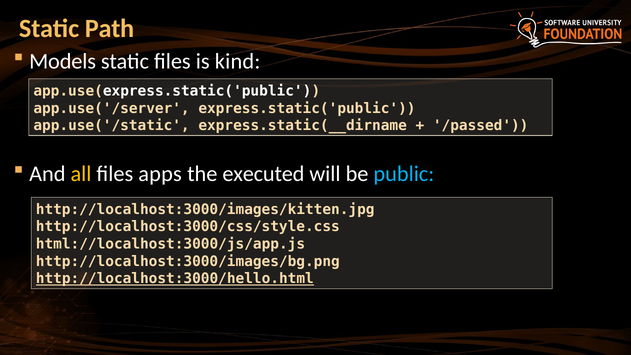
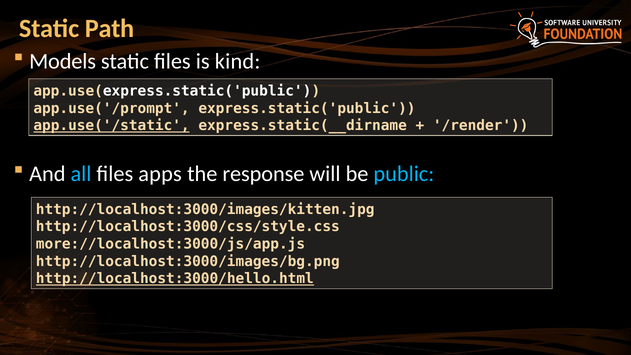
app.use('/server: app.use('/server -> app.use('/prompt (112, 108)
app.use('/static underline: none -> present (112, 126)
/passed: /passed -> /render (481, 126)
all colour: yellow -> light blue (81, 174)
executed: executed -> response (263, 174)
html://localhost:3000/js/app.js: html://localhost:3000/js/app.js -> more://localhost:3000/js/app.js (170, 244)
